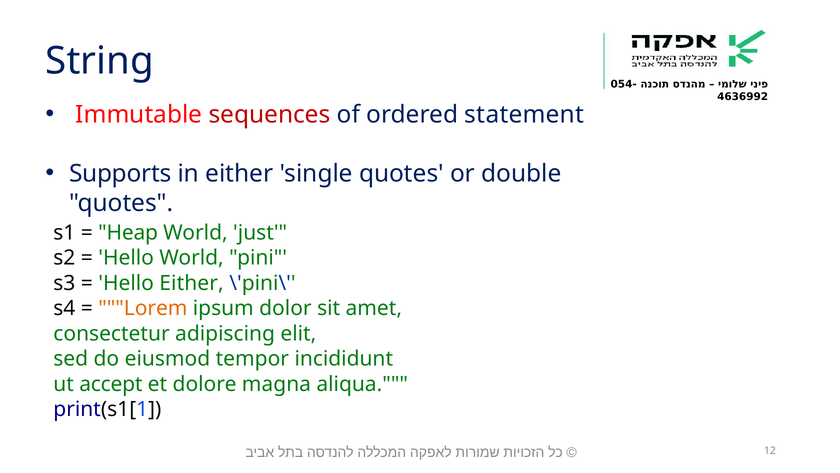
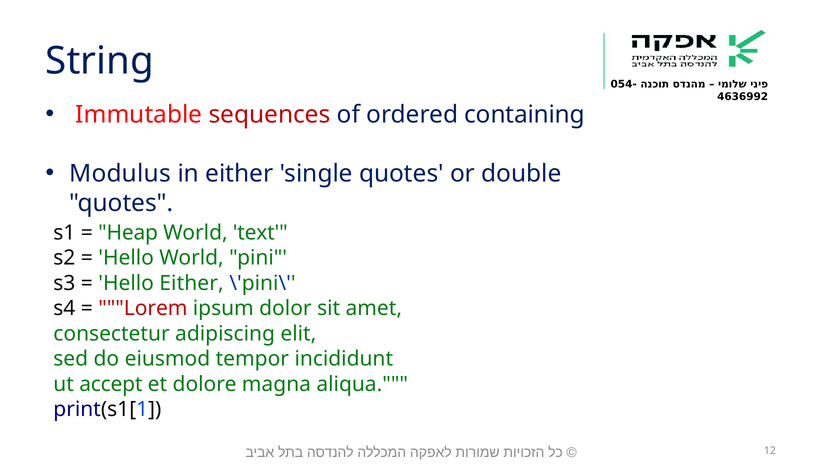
statement: statement -> containing (525, 115)
Supports: Supports -> Modulus (120, 173)
just: just -> text (260, 232)
Lorem colour: orange -> red (143, 308)
